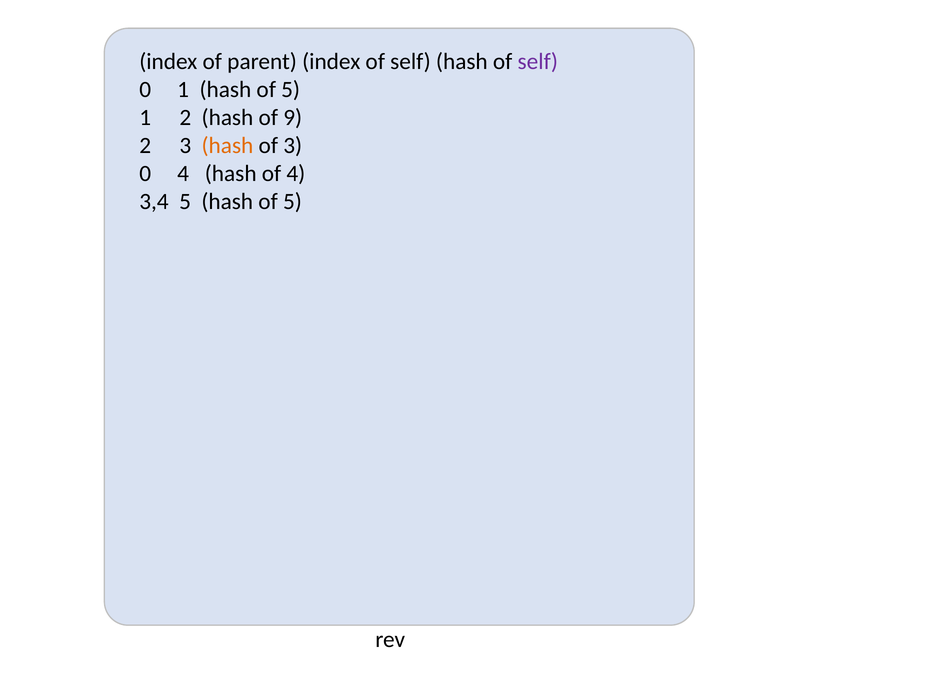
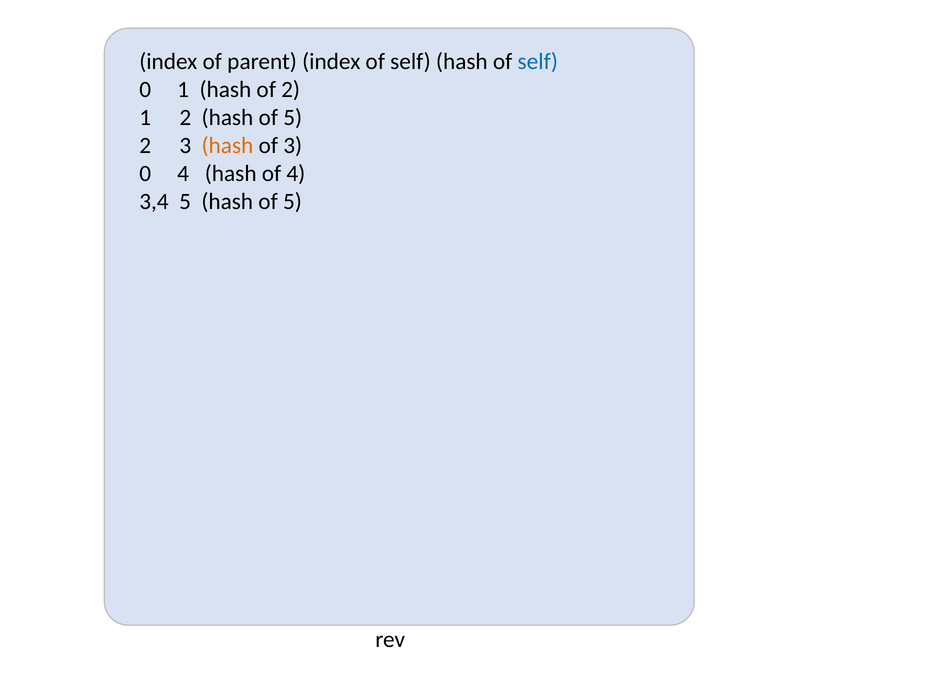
self colour: purple -> blue (538, 62)
1 hash of 5: 5 -> 2 (291, 89)
2 hash of 9: 9 -> 5 (293, 117)
